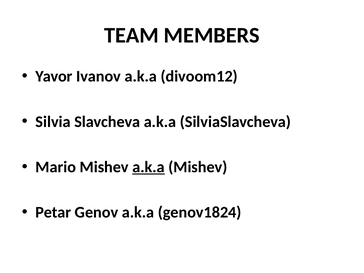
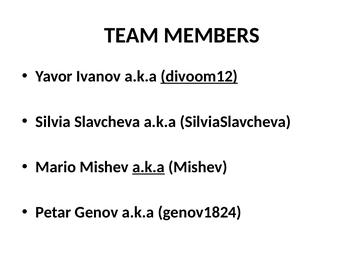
divoom12 underline: none -> present (199, 76)
